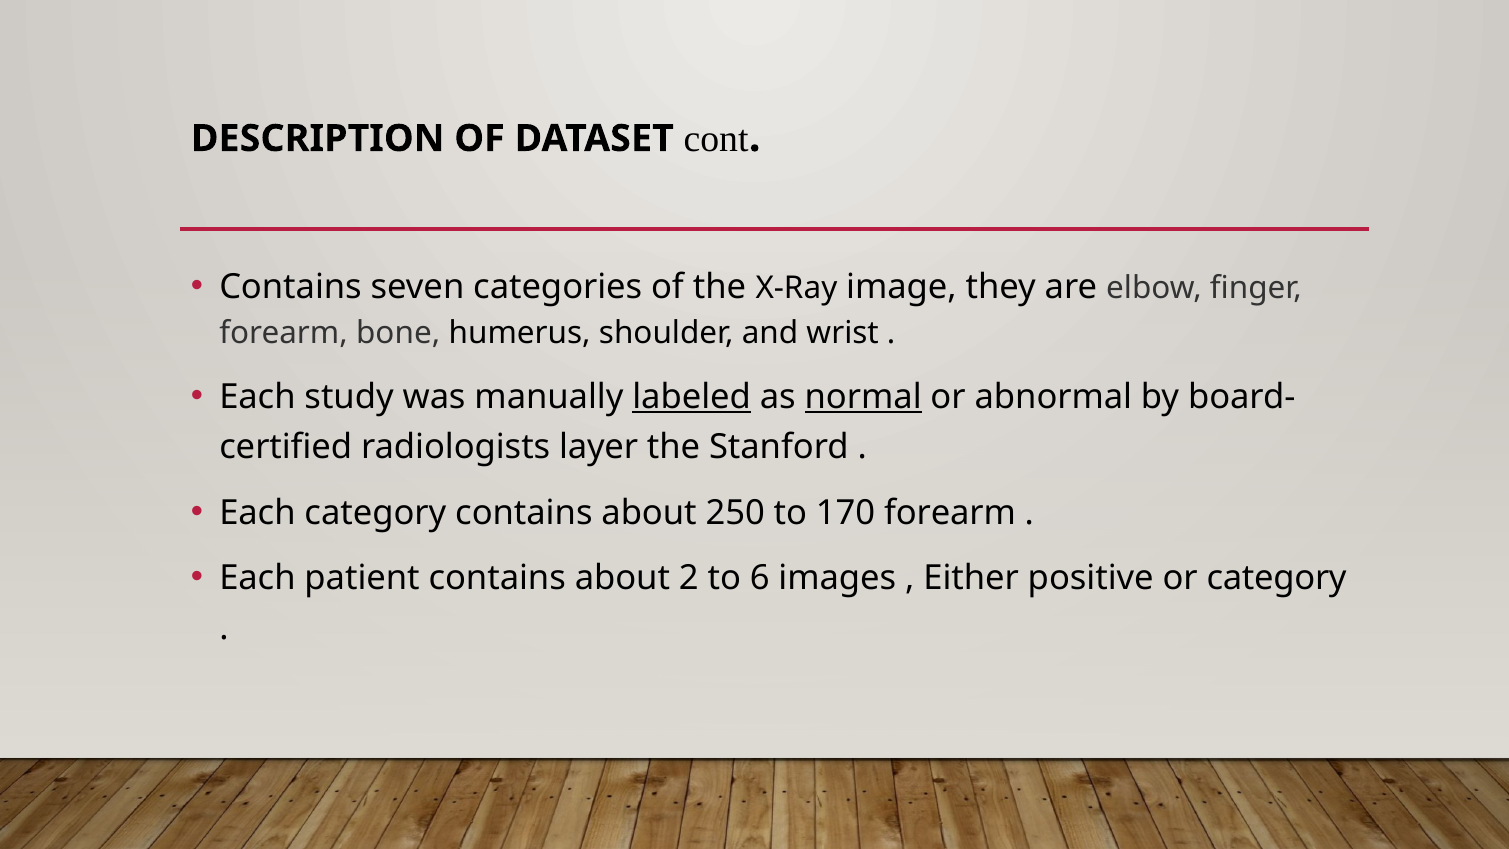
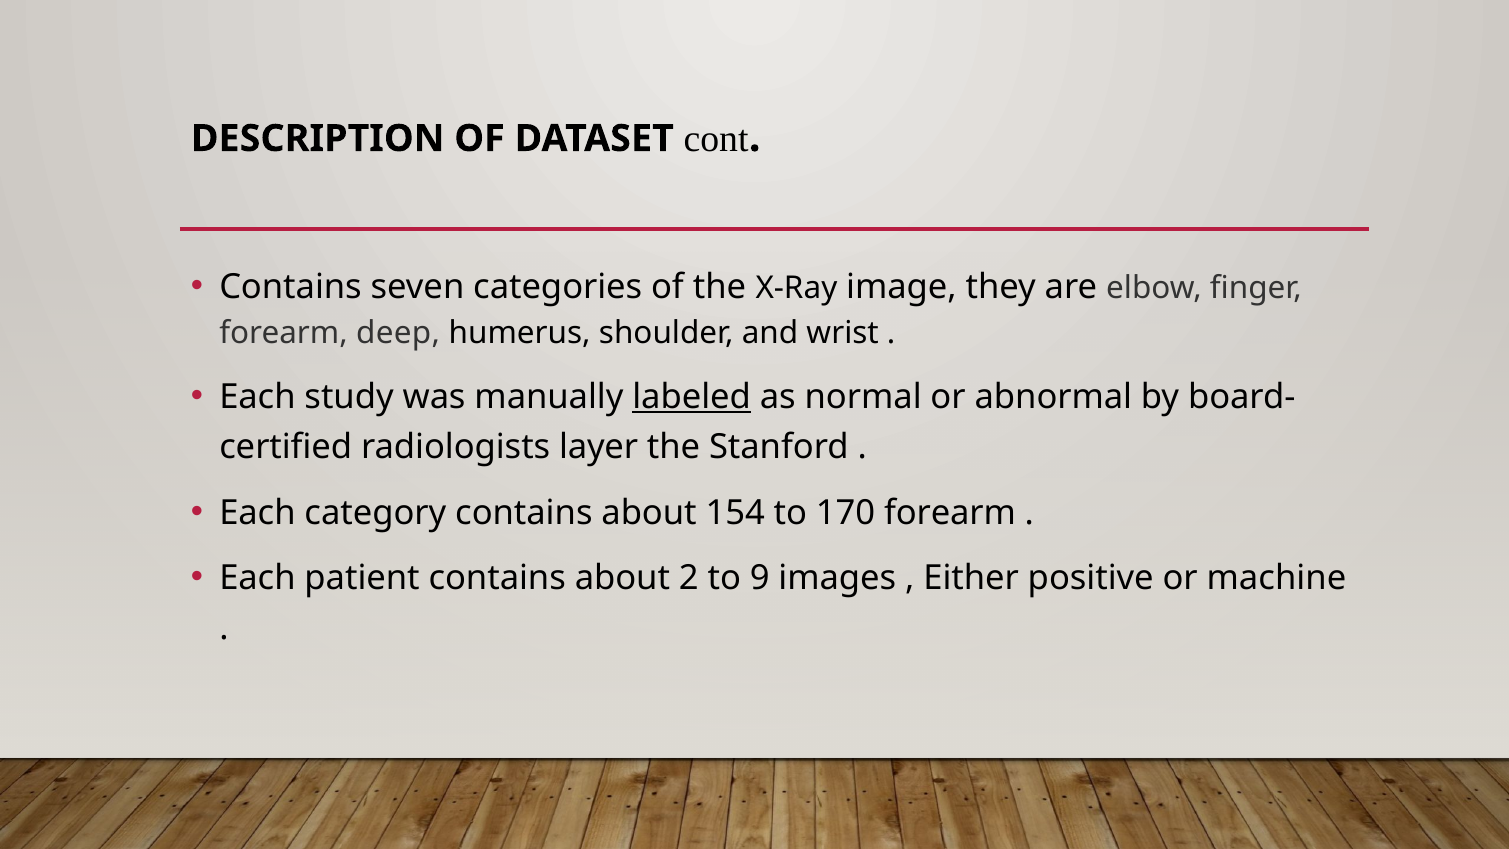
bone: bone -> deep (398, 334)
normal underline: present -> none (863, 397)
250: 250 -> 154 (735, 512)
6: 6 -> 9 (760, 578)
or category: category -> machine (1276, 578)
